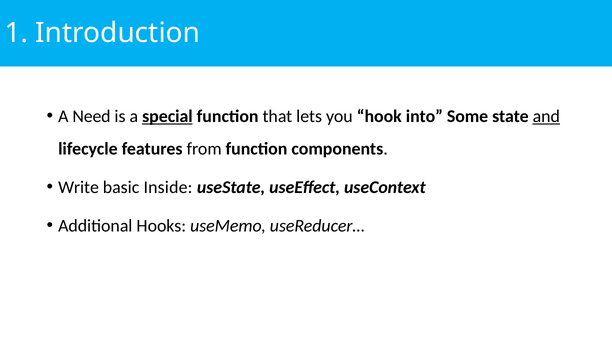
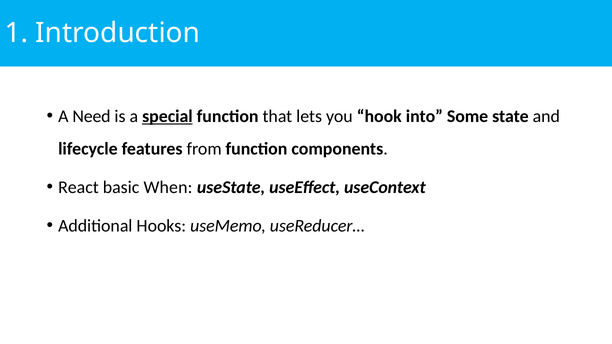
and underline: present -> none (546, 117)
Write: Write -> React (78, 187)
Inside: Inside -> When (168, 187)
